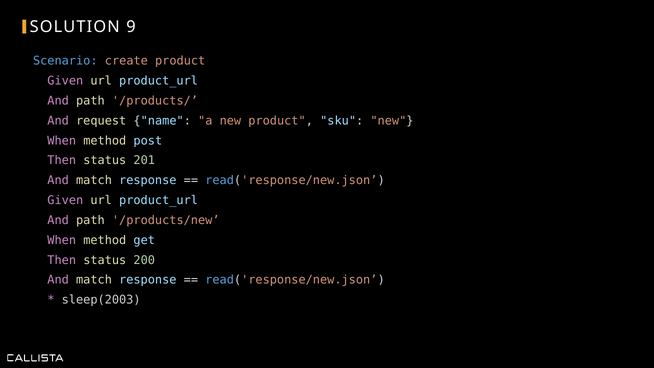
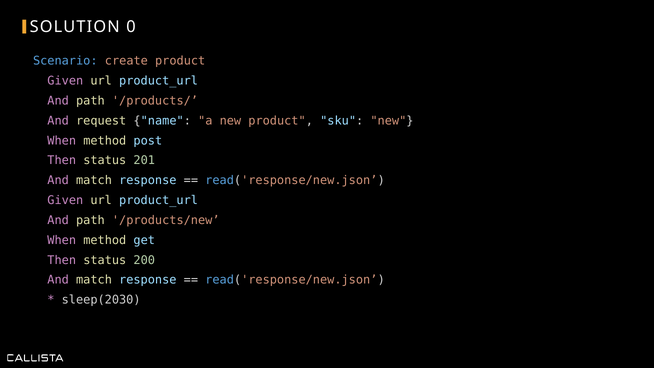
9: 9 -> 0 (131, 27)
sleep(2003: sleep(2003 -> sleep(2030 (101, 300)
